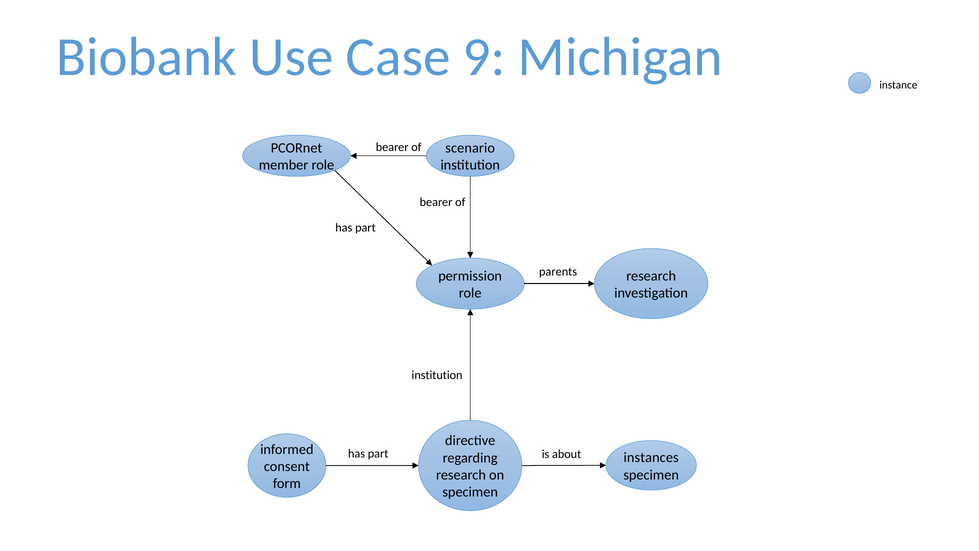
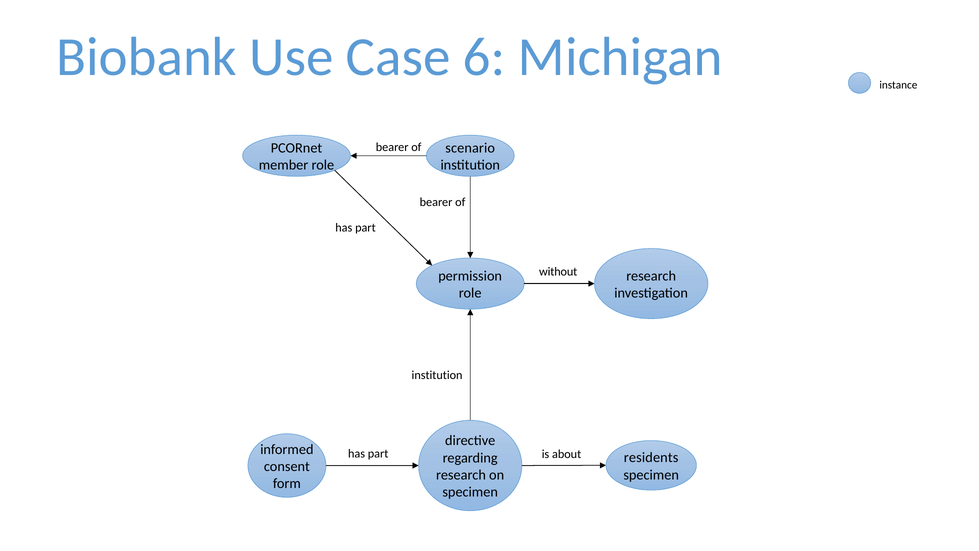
9: 9 -> 6 (484, 57)
parents: parents -> without (558, 271)
instances: instances -> residents (651, 457)
